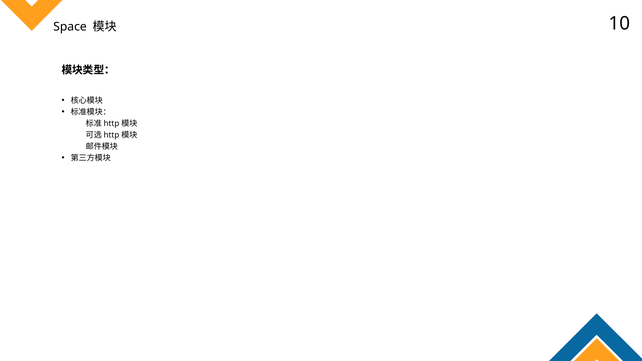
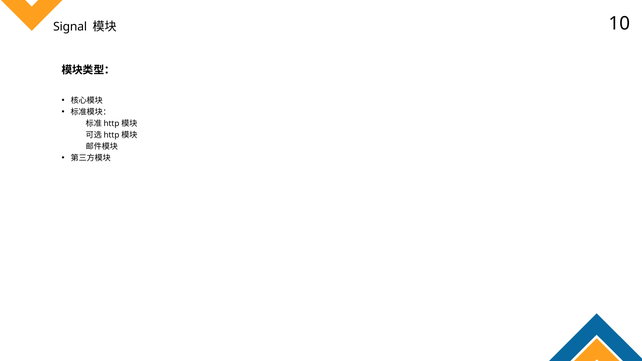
Space: Space -> Signal (70, 27)
